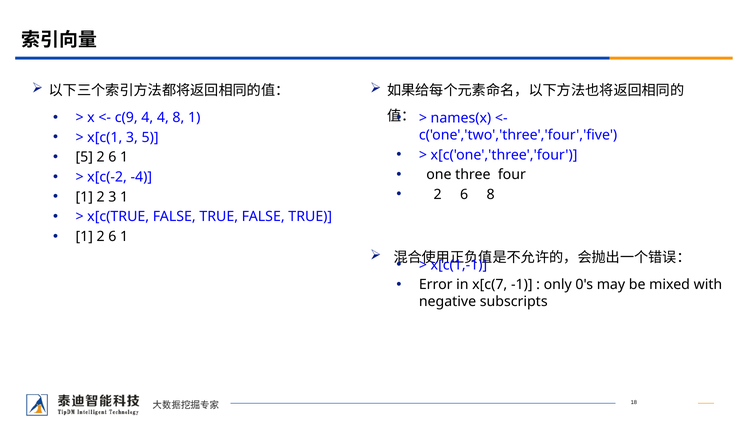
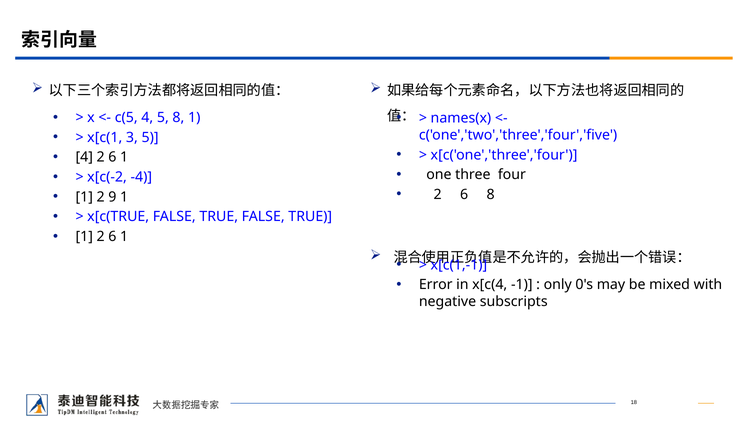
c(9: c(9 -> c(5 (126, 118)
4 4: 4 -> 5 (163, 118)
5: 5 -> 4 (84, 157)
2 3: 3 -> 9 (112, 197)
x[c(7: x[c(7 -> x[c(4 (490, 285)
